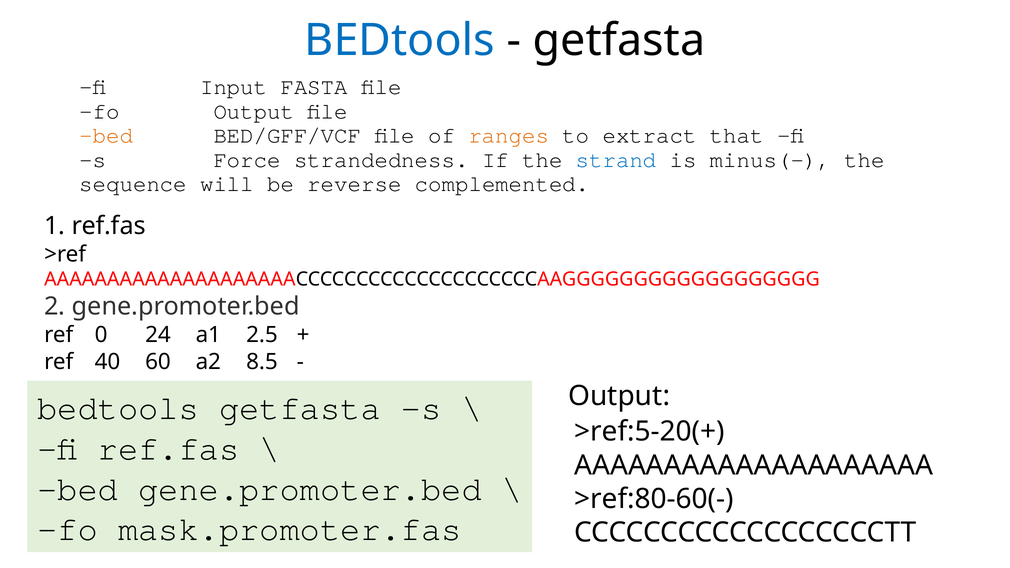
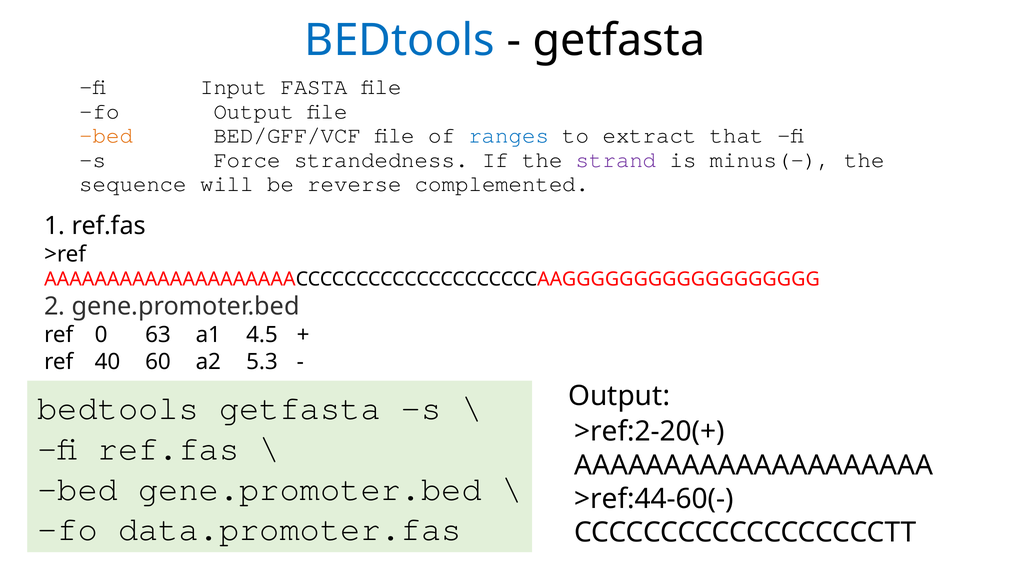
ranges colour: orange -> blue (509, 135)
strand colour: blue -> purple (616, 160)
24: 24 -> 63 (158, 335)
2.5: 2.5 -> 4.5 (262, 335)
8.5: 8.5 -> 5.3 (262, 362)
>ref:5-20(+: >ref:5-20(+ -> >ref:2-20(+ (649, 432)
>ref:80-60(-: >ref:80-60(- -> >ref:44-60(- (654, 499)
mask.promoter.fas: mask.promoter.fas -> data.promoter.fas (290, 530)
